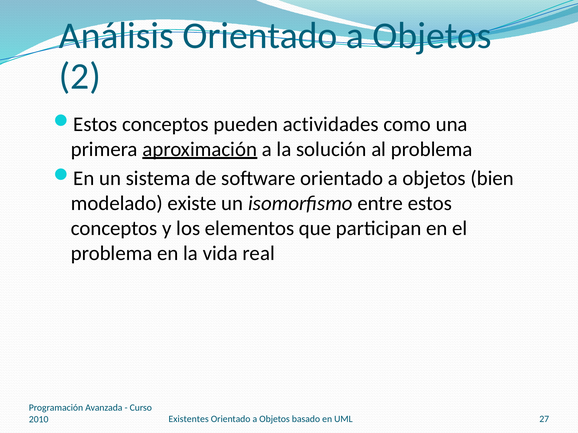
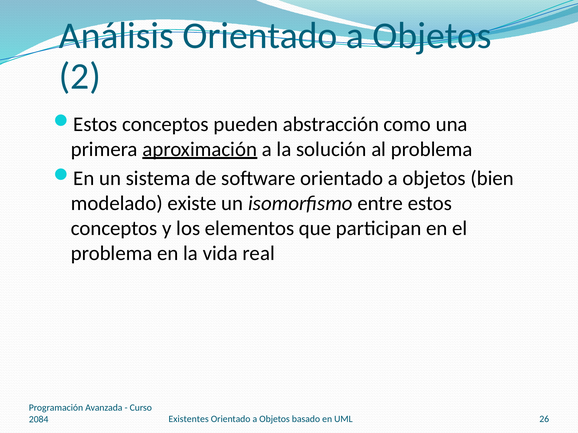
actividades: actividades -> abstracción (331, 124)
27: 27 -> 26 (544, 420)
2010: 2010 -> 2084 (39, 420)
